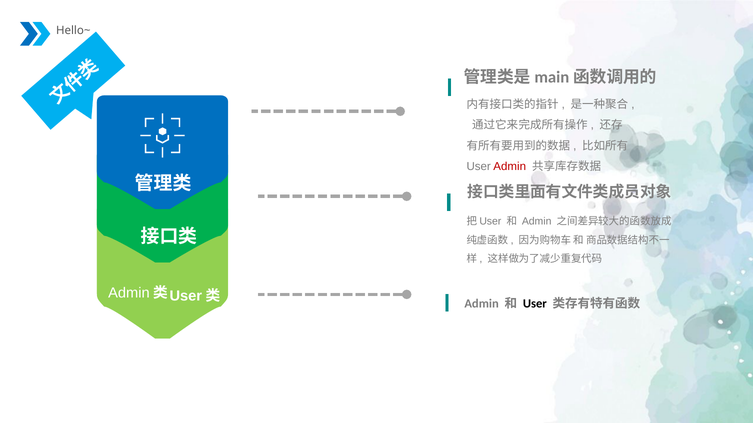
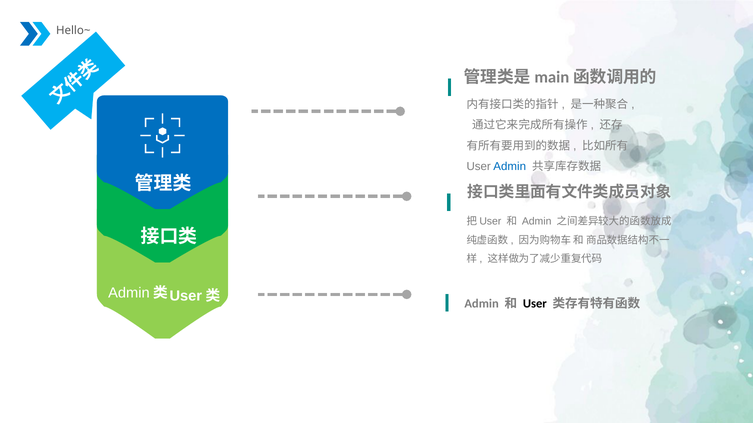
Admin colour: red -> blue (510, 167)
